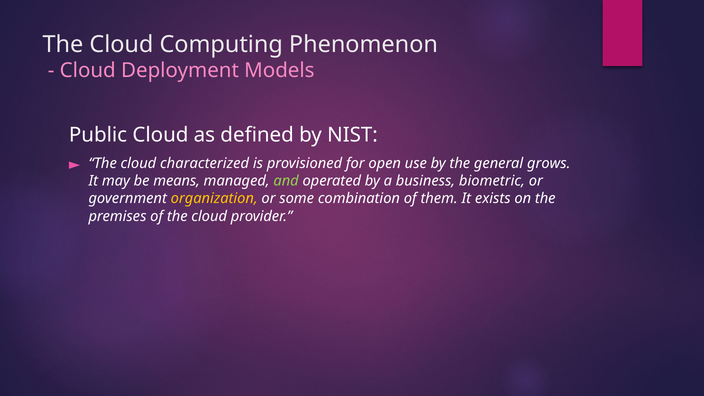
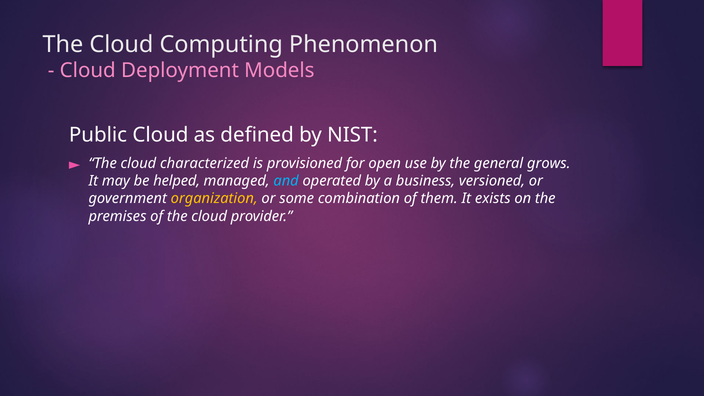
means: means -> helped (177, 181)
and colour: light green -> light blue (286, 181)
biometric: biometric -> versioned (492, 181)
